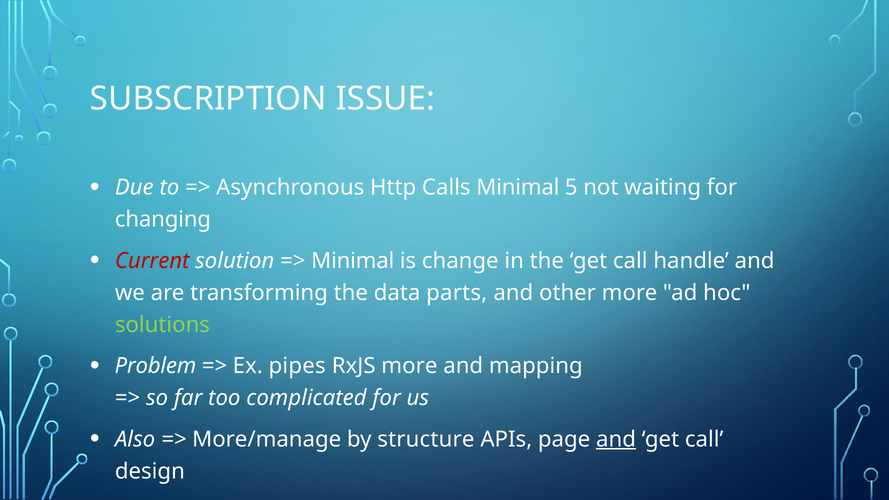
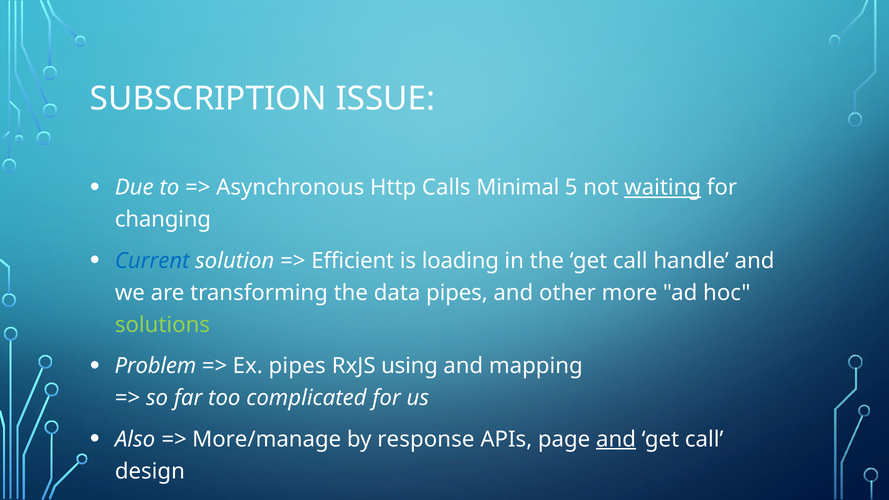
waiting underline: none -> present (663, 188)
Current colour: red -> blue (152, 261)
Minimal: Minimal -> Efficient (353, 261)
change: change -> loading (460, 261)
data parts: parts -> pipes (457, 293)
RxJS more: more -> using (410, 366)
structure: structure -> response (426, 439)
